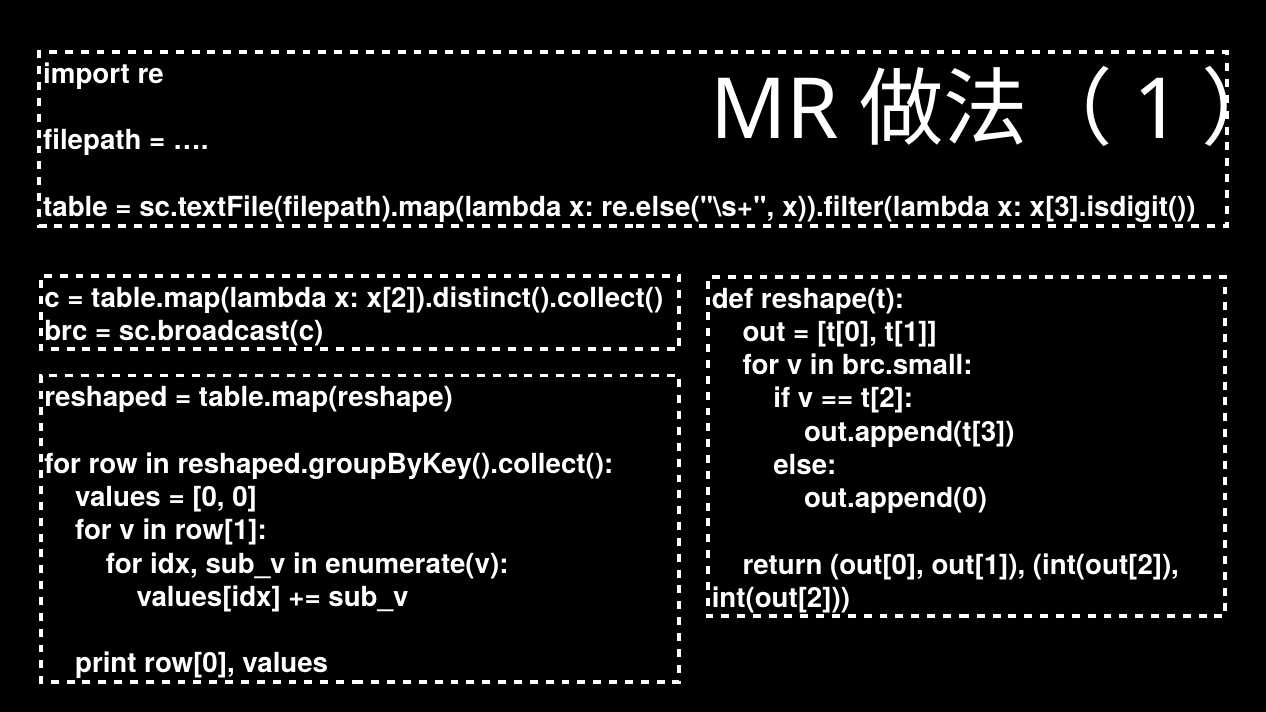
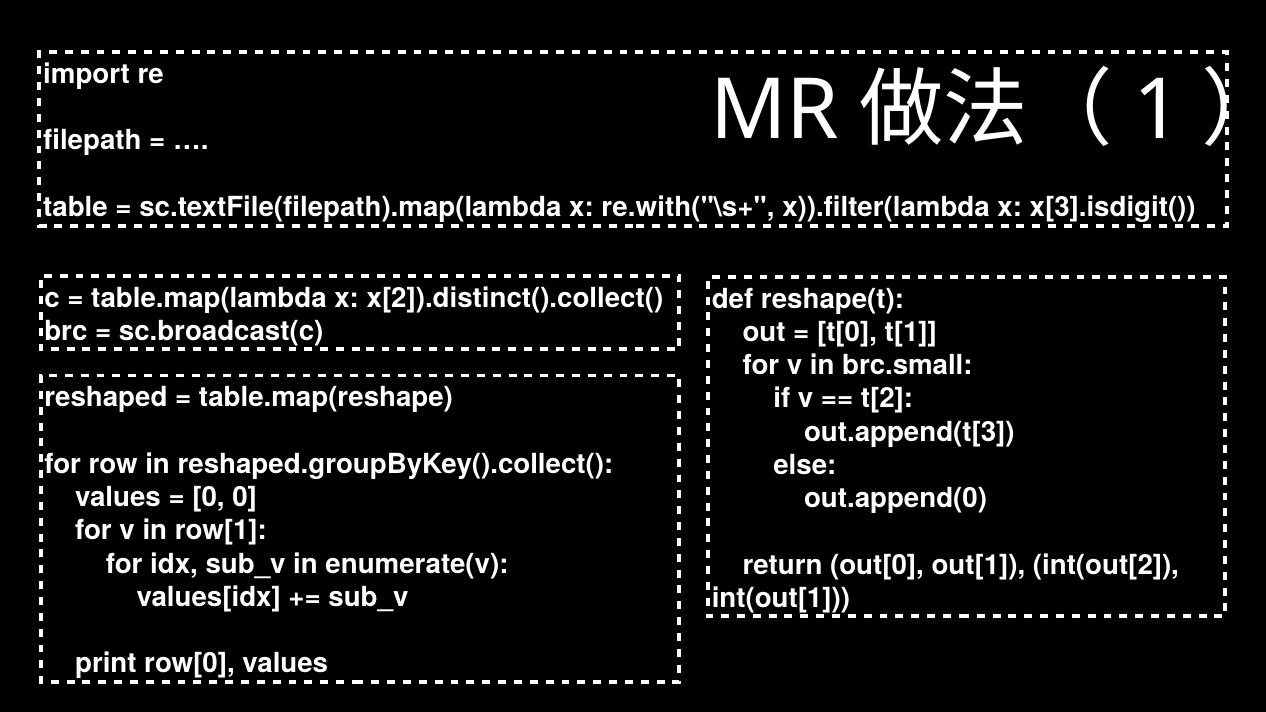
re.else("\s+: re.else("\s+ -> re.with("\s+ (688, 207)
int(out[2: int(out[2 -> int(out[1 (781, 598)
